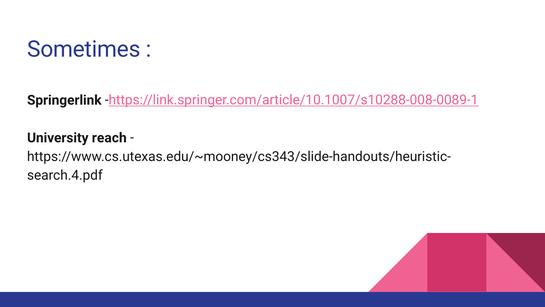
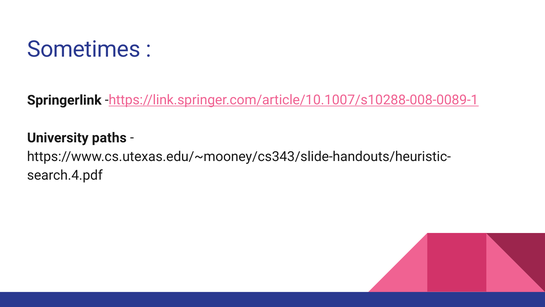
reach: reach -> paths (109, 138)
